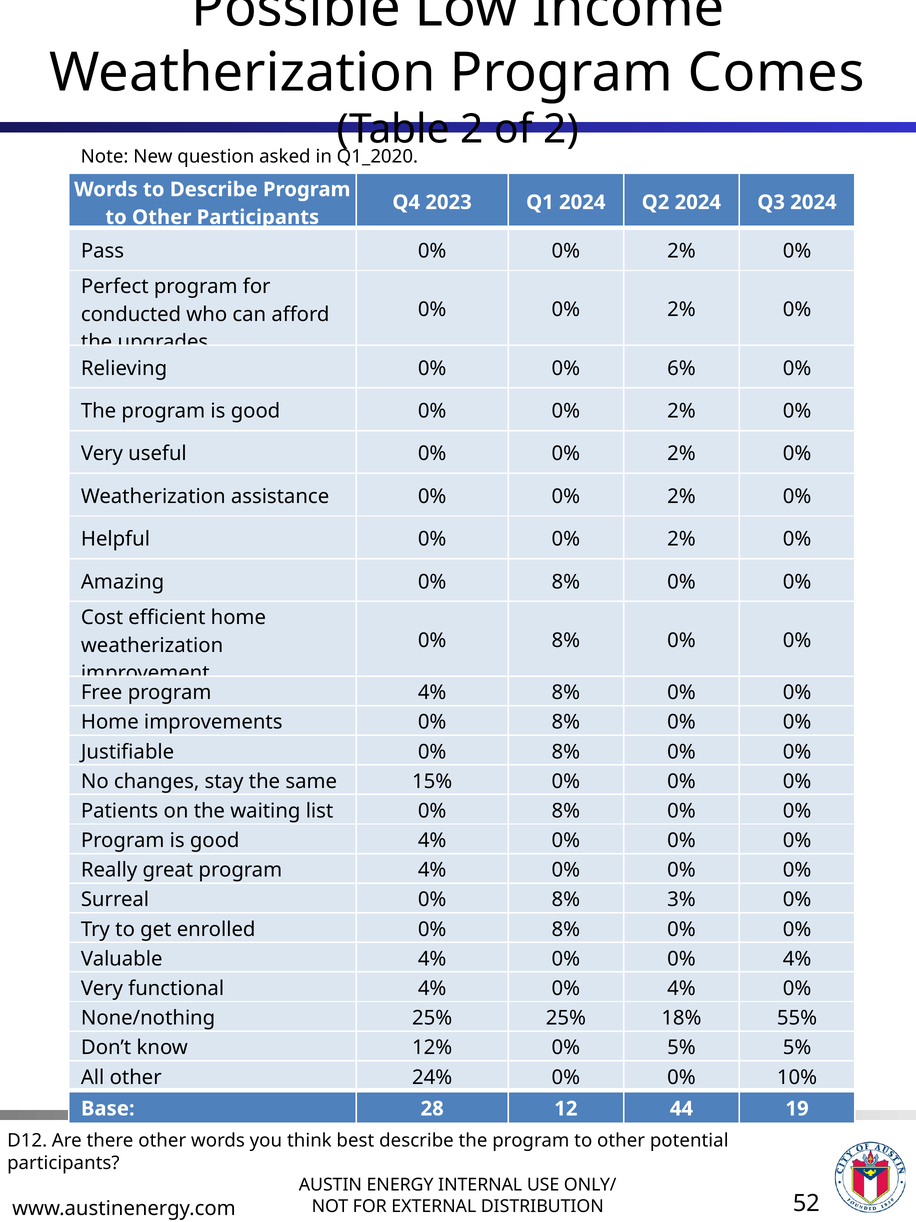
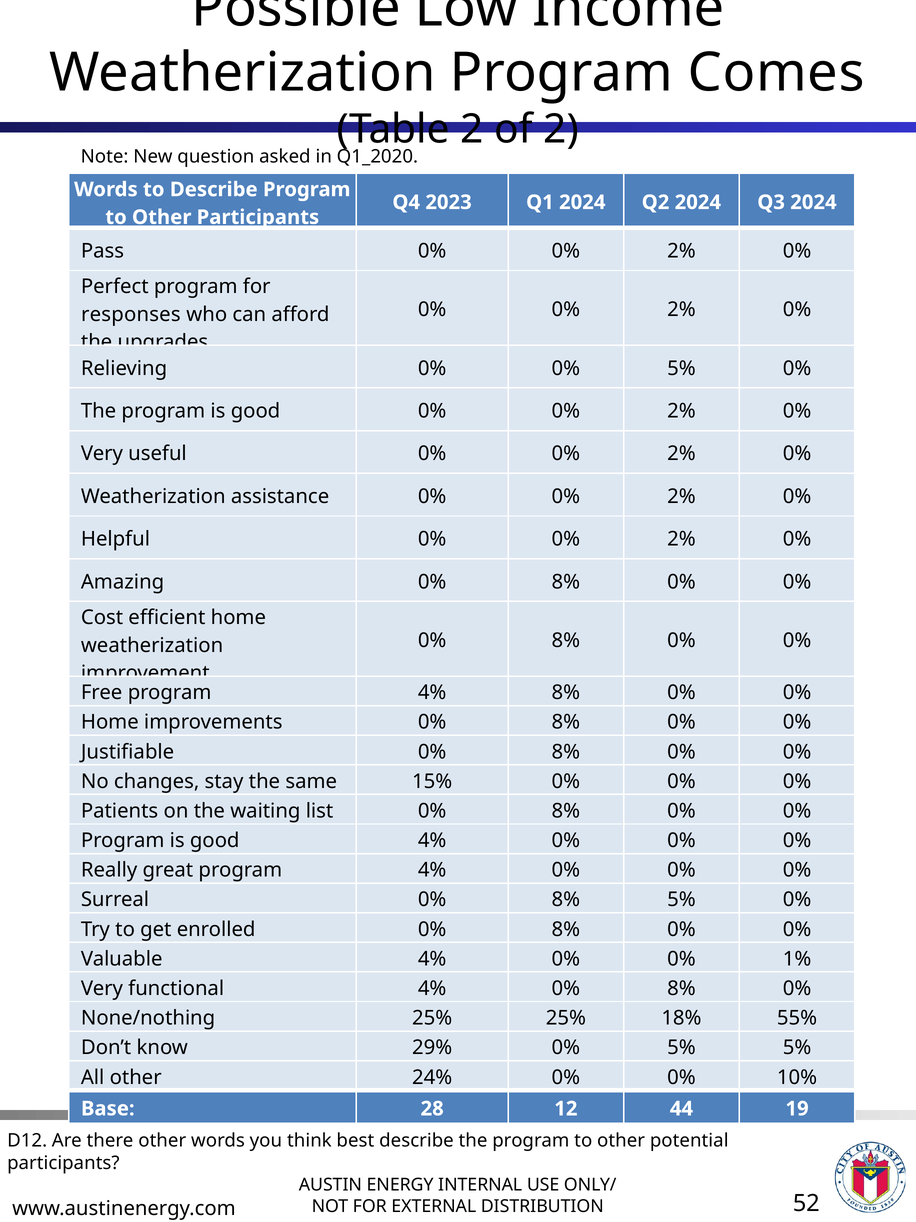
conducted: conducted -> responses (131, 314)
0% 0% 6%: 6% -> 5% (681, 368)
8% 3%: 3% -> 5% (681, 899)
0% 0% 4%: 4% -> 1% (797, 958)
4% 0% 4%: 4% -> 8% (681, 988)
12%: 12% -> 29% (432, 1047)
